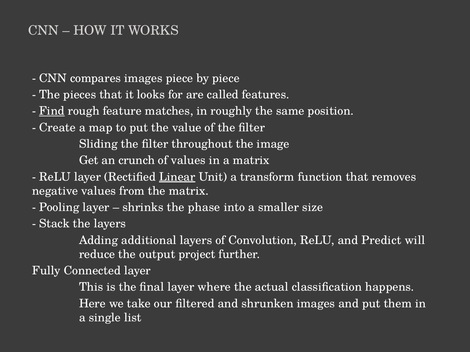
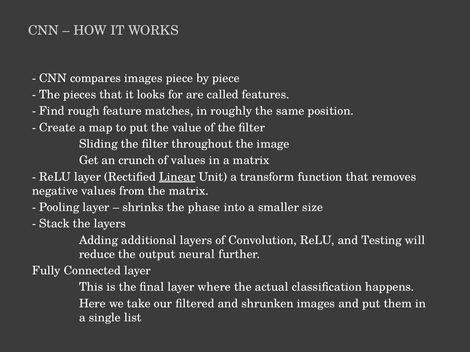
Find underline: present -> none (52, 111)
Predict: Predict -> Testing (382, 241)
project: project -> neural (197, 255)
